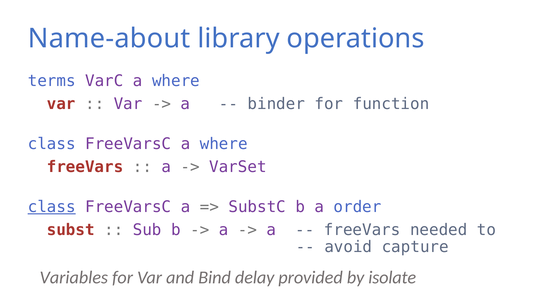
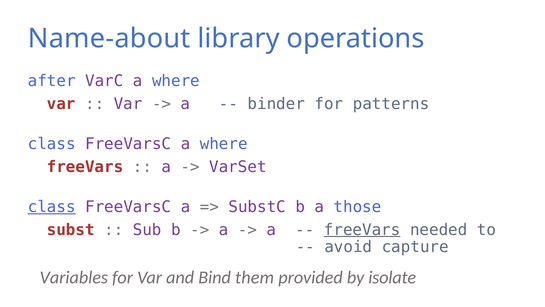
terms: terms -> after (52, 81)
function: function -> patterns (391, 104)
order: order -> those (358, 207)
freeVars underline: none -> present (362, 229)
delay: delay -> them (255, 277)
